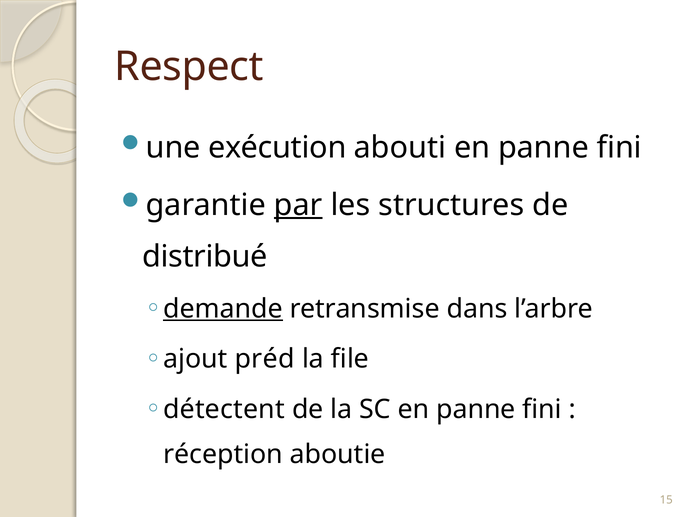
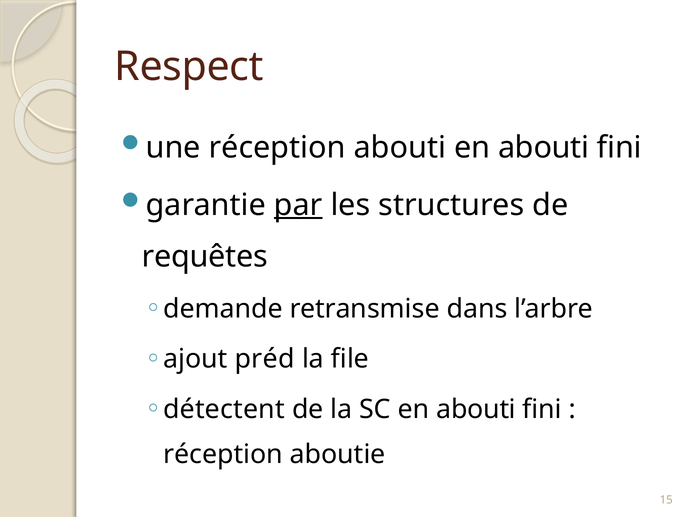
une exécution: exécution -> réception (277, 148)
abouti en panne: panne -> abouti (544, 148)
distribué: distribué -> requêtes (205, 256)
demande underline: present -> none (223, 309)
SC en panne: panne -> abouti (476, 409)
